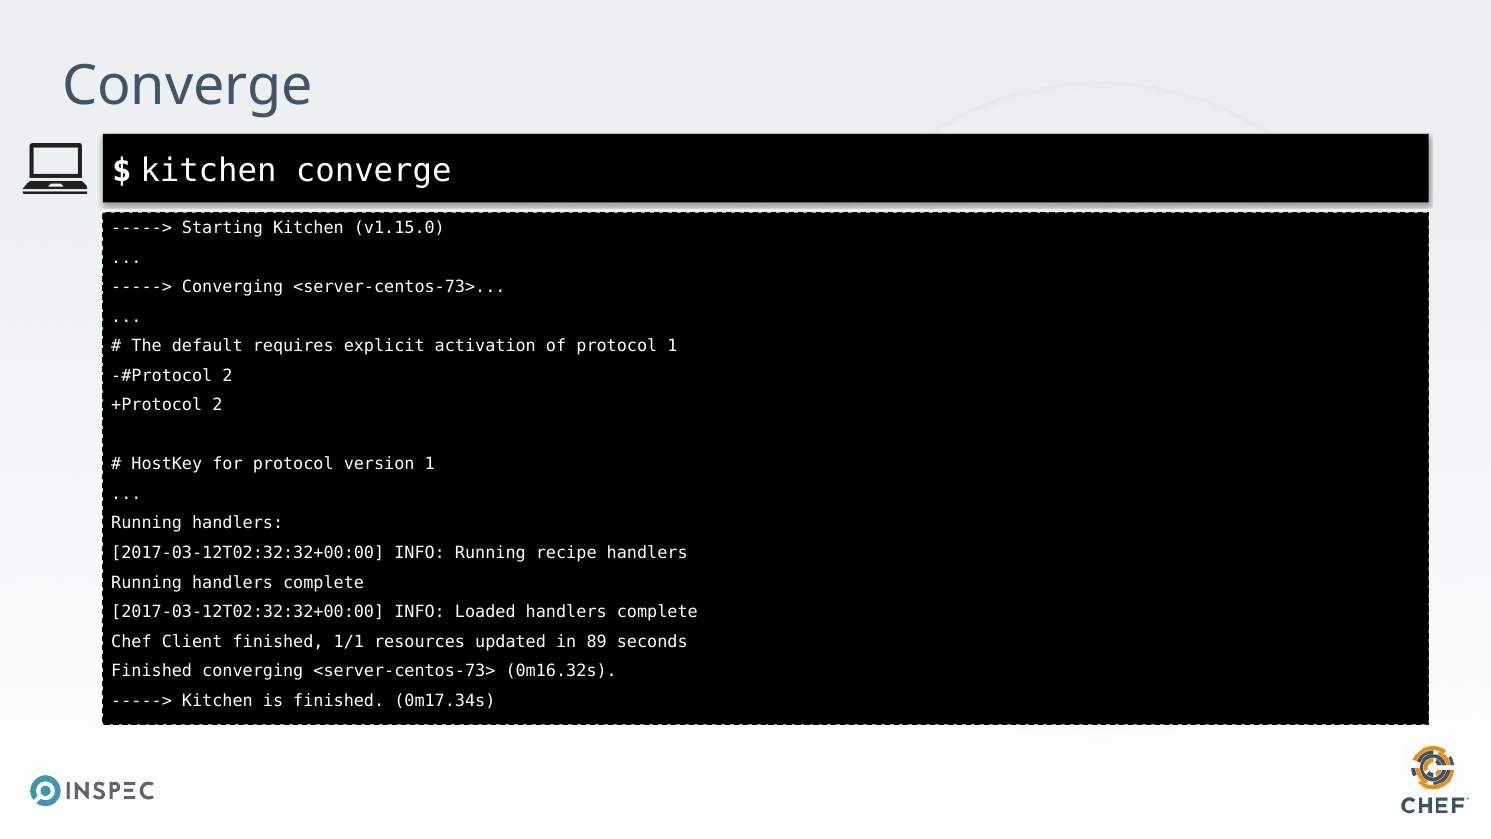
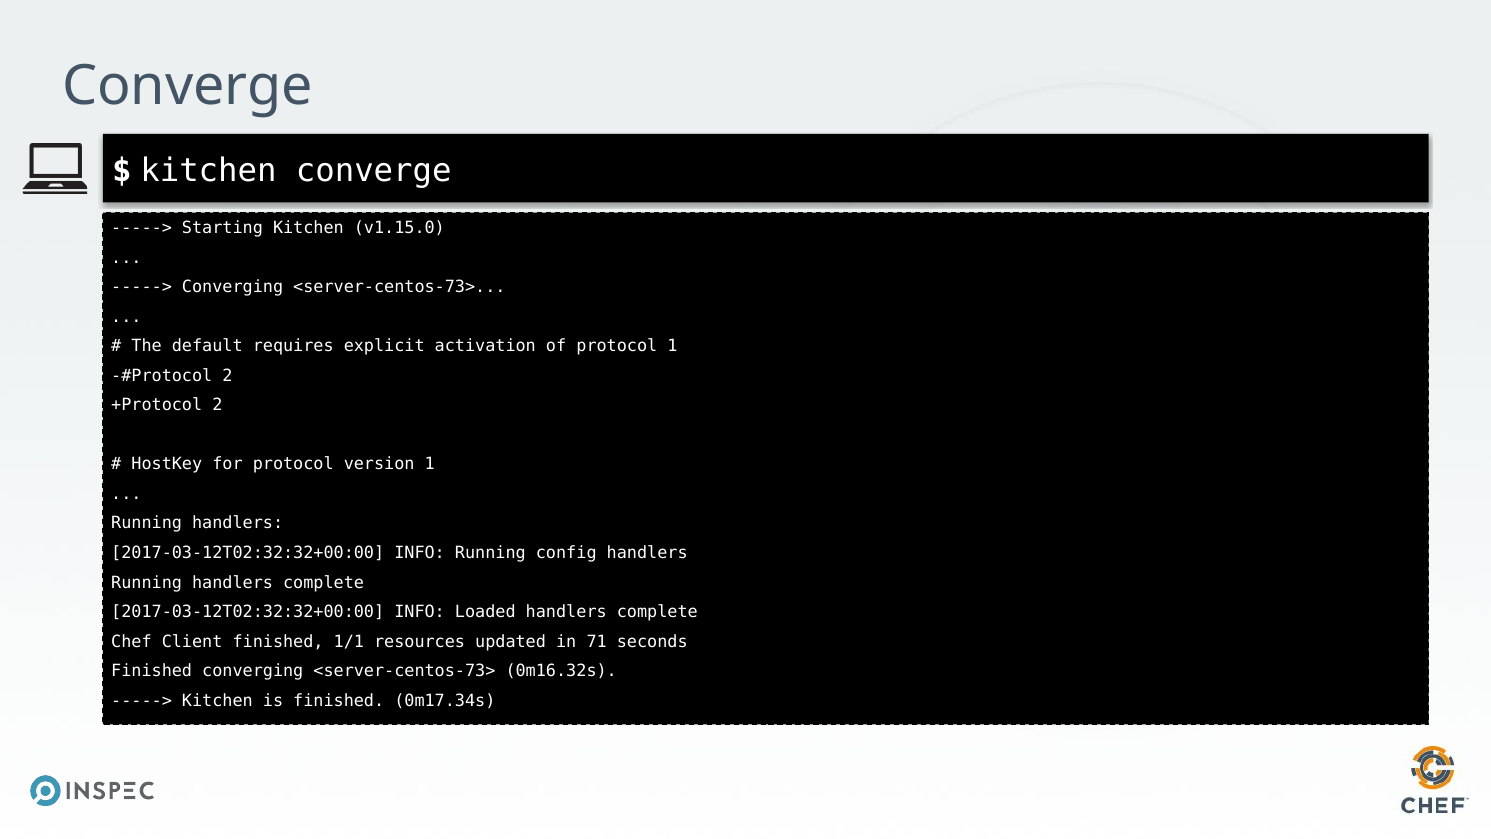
recipe: recipe -> config (566, 553)
89: 89 -> 71 (597, 641)
